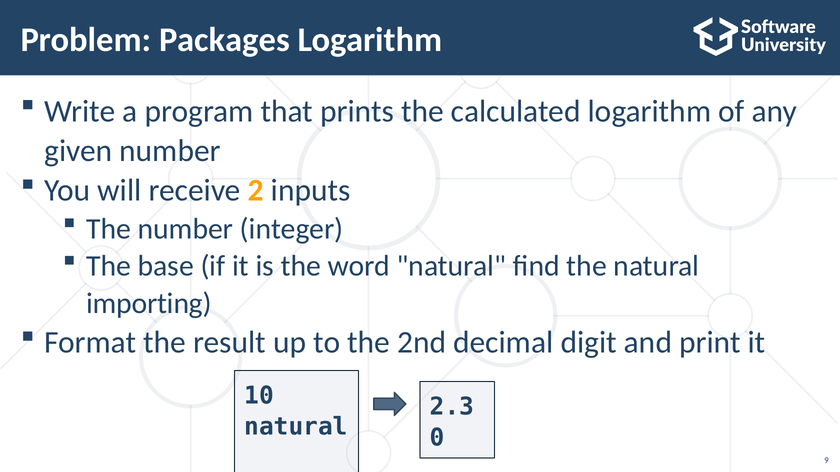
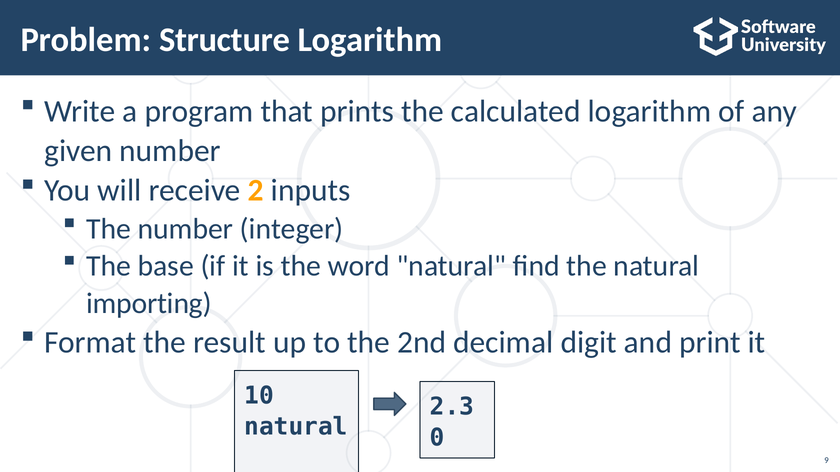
Packages: Packages -> Structure (225, 40)
